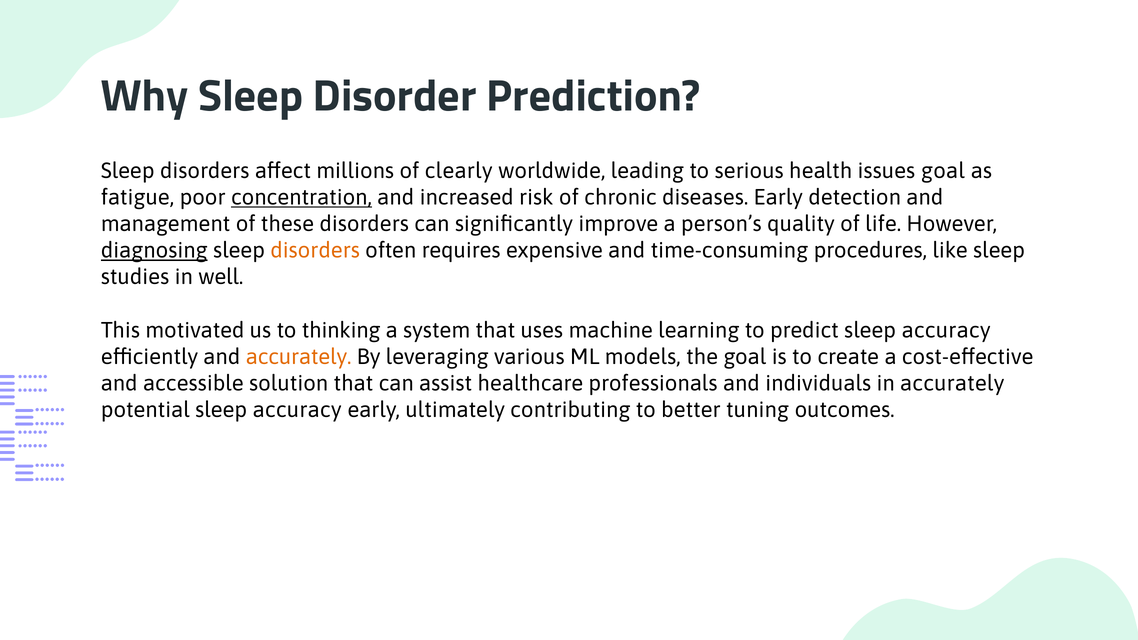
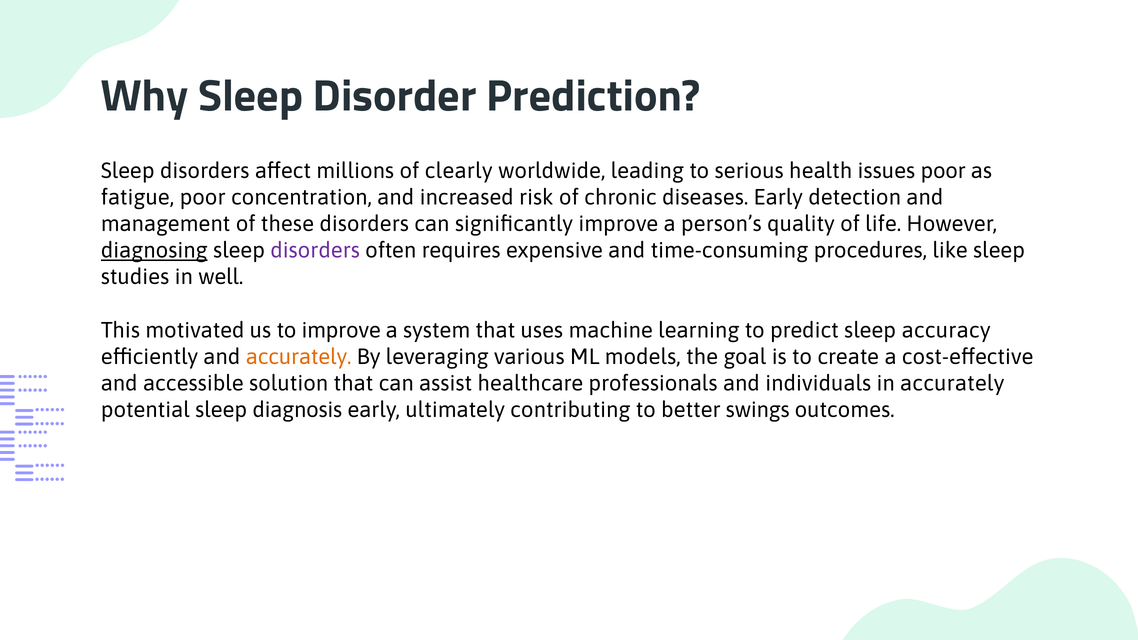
issues goal: goal -> poor (943, 171)
concentration underline: present -> none (301, 198)
disorders colour: orange -> purple (315, 251)
to thinking: thinking -> improve (341, 330)
potential sleep accuracy: accuracy -> diagnosis (297, 410)
tuning: tuning -> swings (758, 410)
